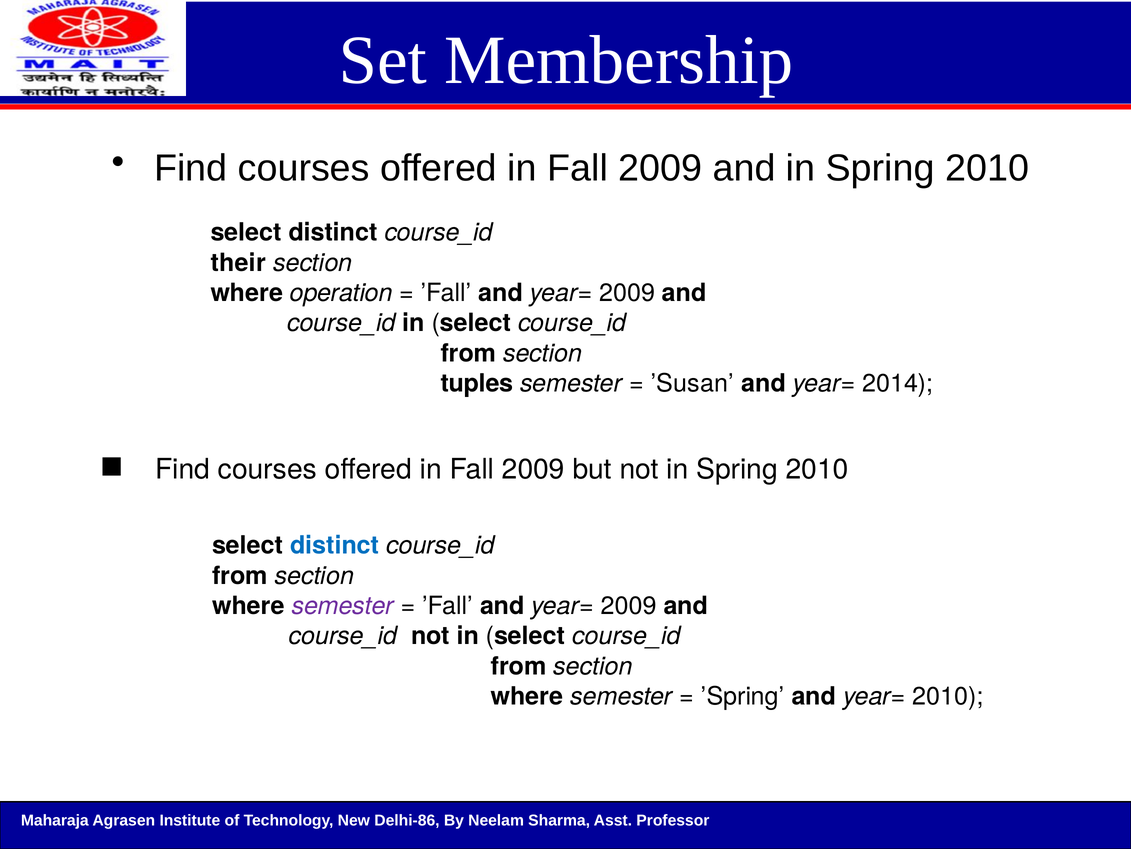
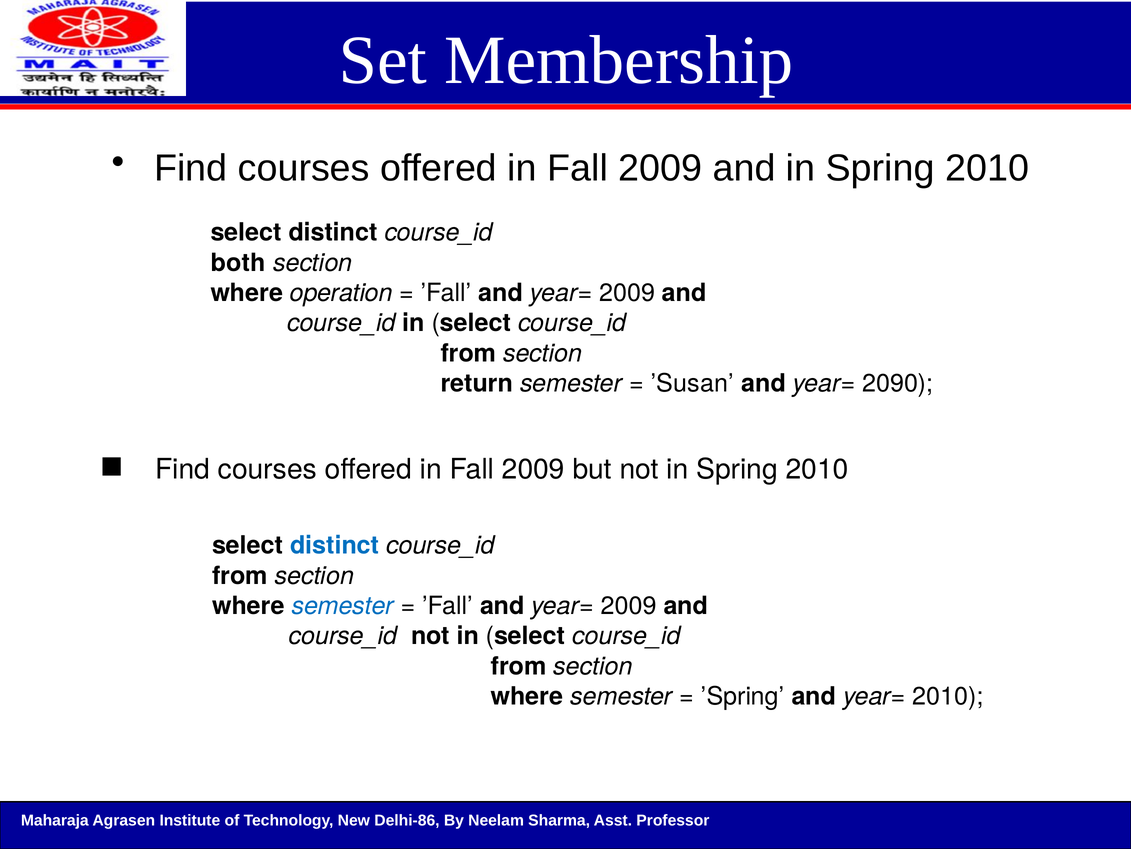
their: their -> both (238, 263)
tuples: tuples -> return (477, 383)
2014: 2014 -> 2090 (898, 383)
semester colour: purple -> blue (343, 605)
